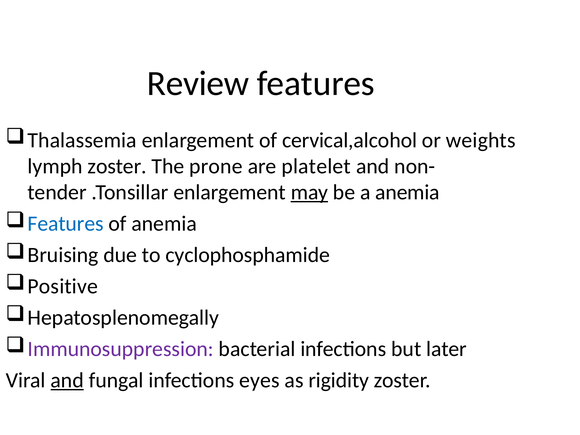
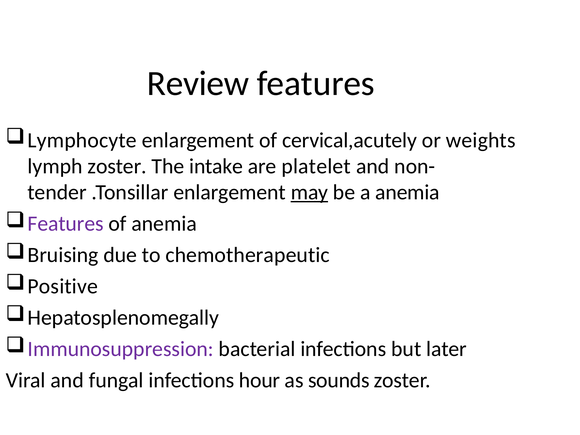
Thalassemia: Thalassemia -> Lymphocyte (82, 140)
cervical,alcohol: cervical,alcohol -> cervical,acutely (350, 140)
prone: prone -> intake (216, 166)
Features colour: blue -> purple (66, 224)
cyclophosphamide: cyclophosphamide -> chemotherapeutic (248, 255)
and underline: present -> none (67, 380)
eyes: eyes -> hour (260, 380)
rigidity: rigidity -> sounds (339, 380)
